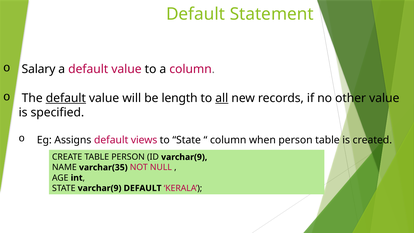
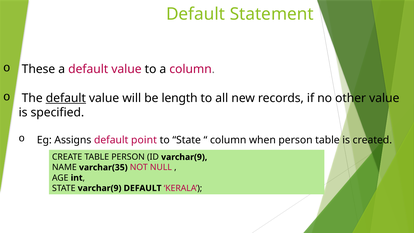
Salary: Salary -> These (38, 69)
all underline: present -> none (222, 98)
views: views -> point (144, 140)
